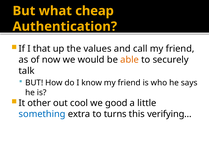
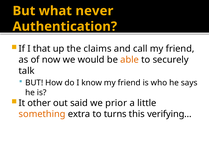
cheap: cheap -> never (94, 11)
values: values -> claims (98, 49)
cool: cool -> said (79, 103)
good: good -> prior (116, 103)
something colour: blue -> orange (42, 115)
